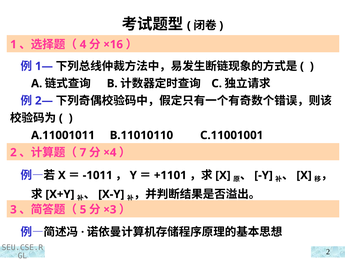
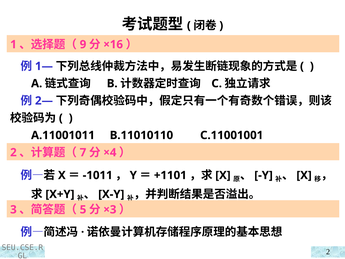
4: 4 -> 9 (83, 44)
